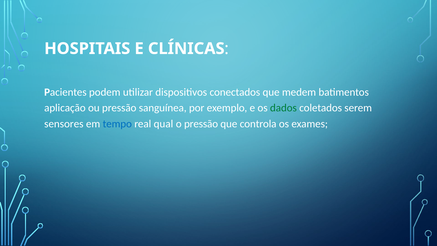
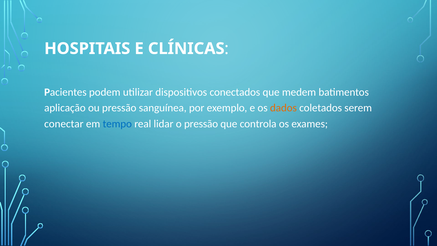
dados colour: green -> orange (283, 108)
sensores: sensores -> conectar (64, 124)
qual: qual -> lidar (164, 124)
